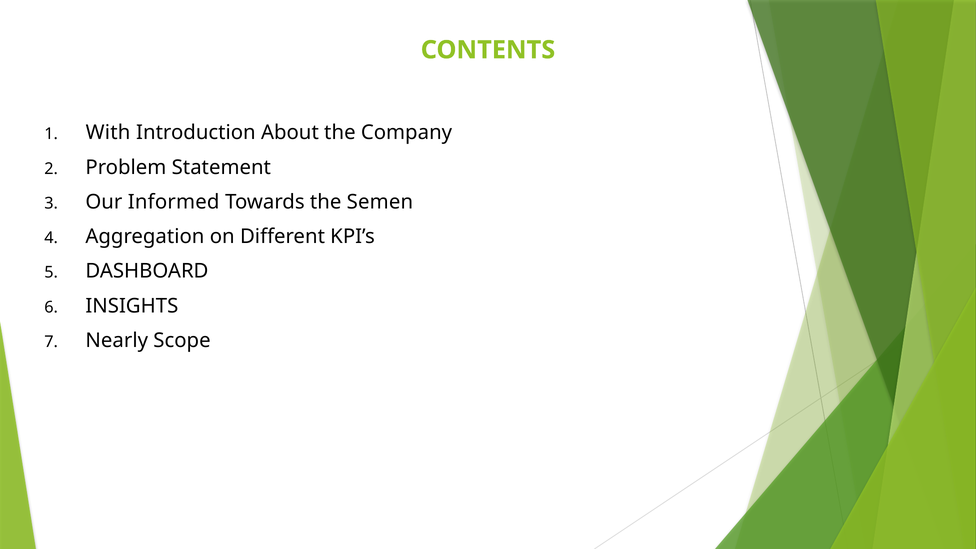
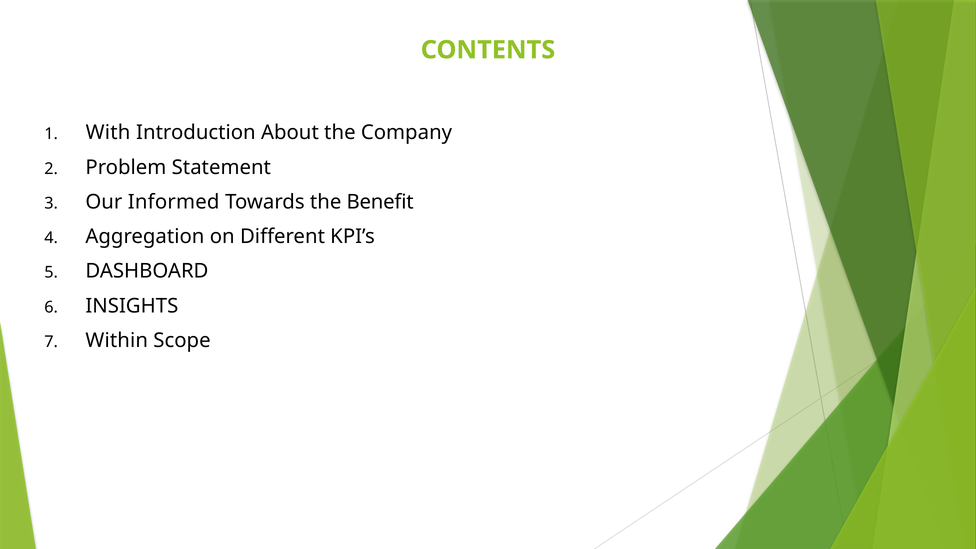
Semen: Semen -> Benefit (380, 202)
Nearly: Nearly -> Within (117, 340)
